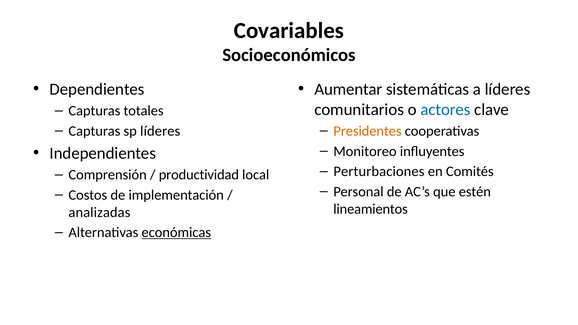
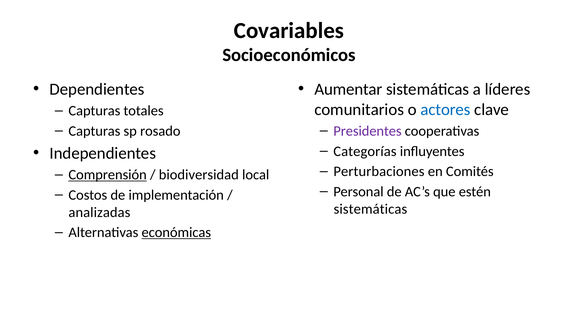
sp líderes: líderes -> rosado (160, 131)
Presidentes colour: orange -> purple (367, 131)
Monitoreo: Monitoreo -> Categorías (365, 151)
Comprensión underline: none -> present (108, 175)
productividad: productividad -> biodiversidad (199, 175)
lineamientos: lineamientos -> sistemáticas (370, 209)
